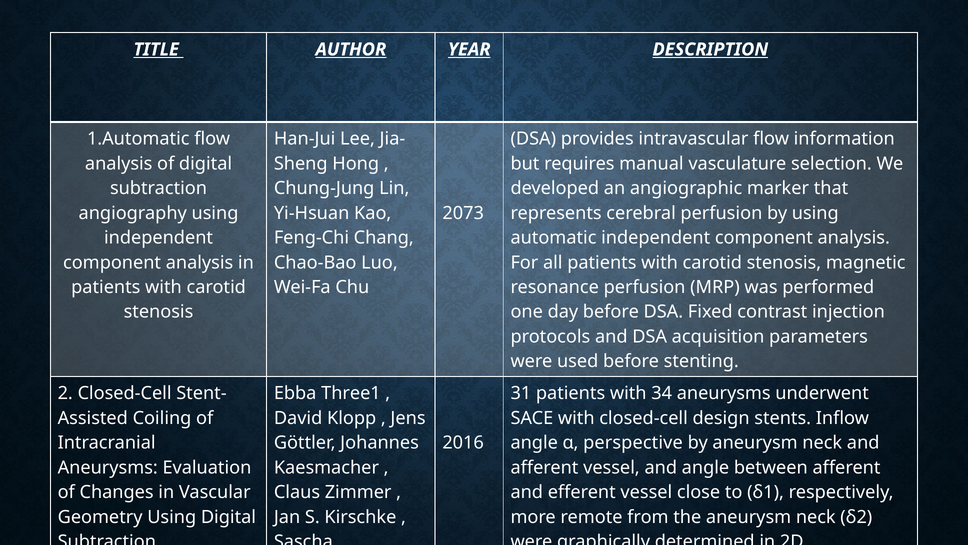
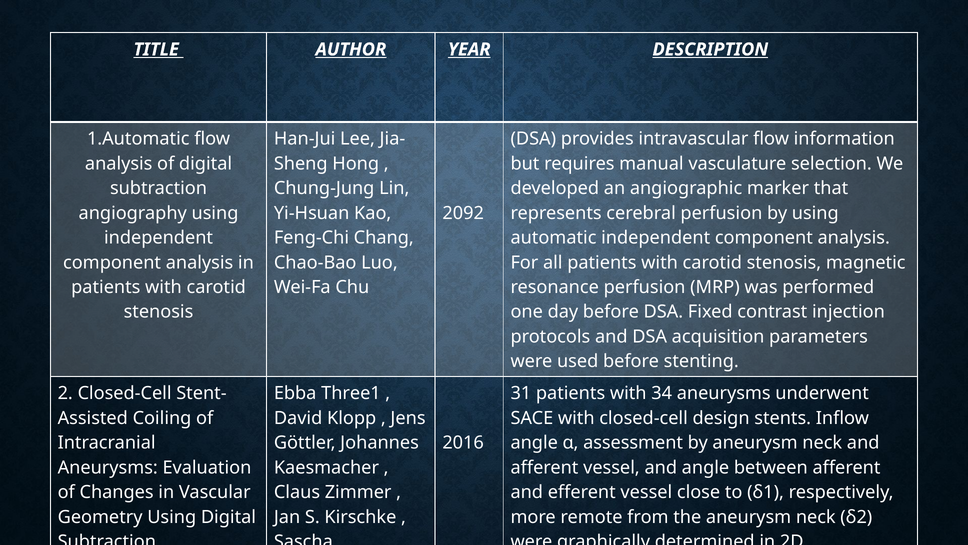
2073: 2073 -> 2092 (463, 213)
perspective: perspective -> assessment (633, 442)
